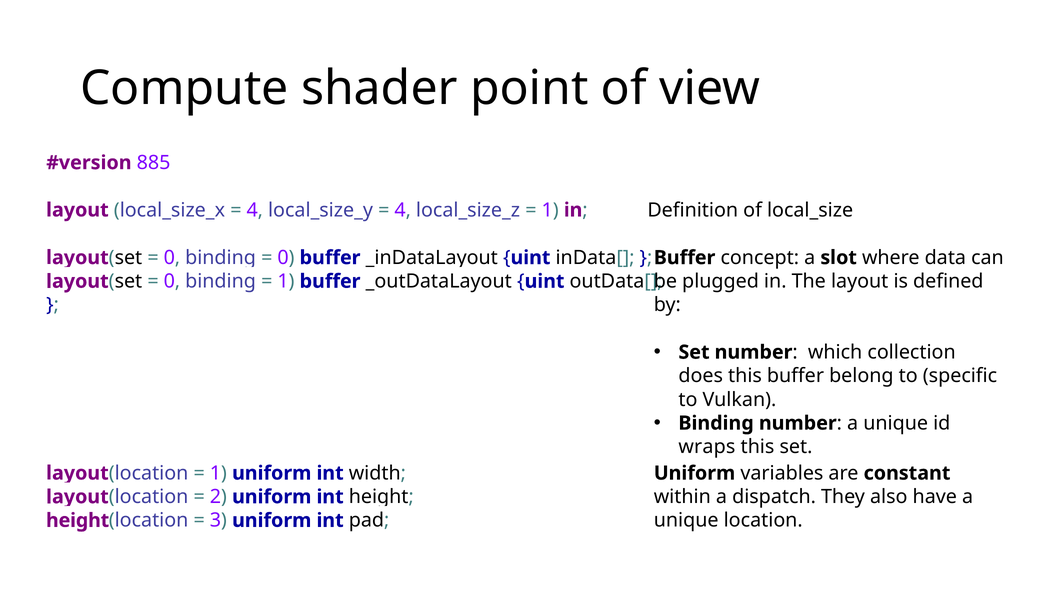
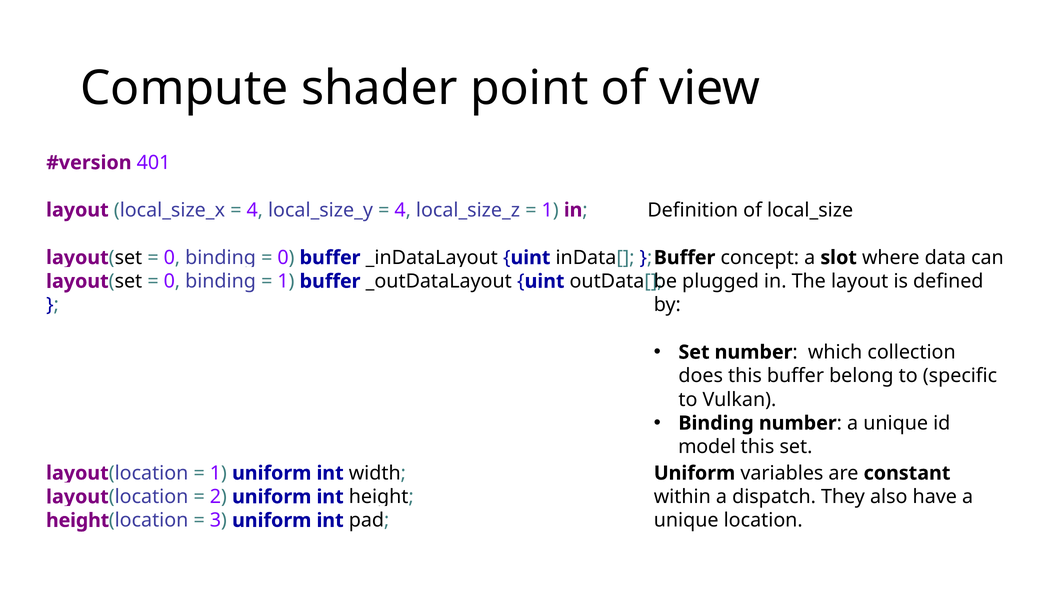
885: 885 -> 401 (154, 163)
wraps: wraps -> model (707, 447)
